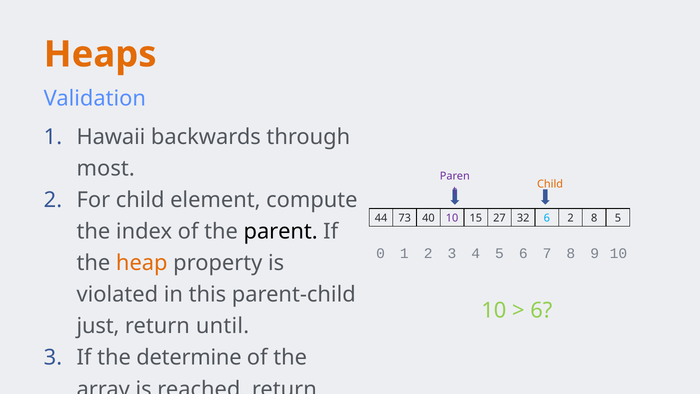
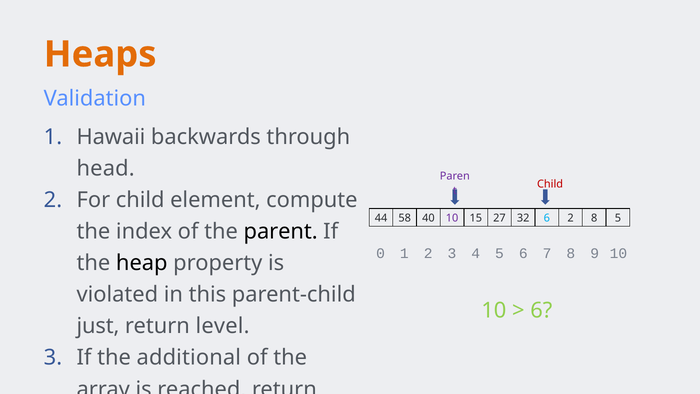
most: most -> head (106, 169)
Child colour: orange -> red (550, 184)
73: 73 -> 58 (405, 218)
heap colour: orange -> black (142, 263)
until: until -> level (223, 326)
determine: determine -> additional (189, 358)
